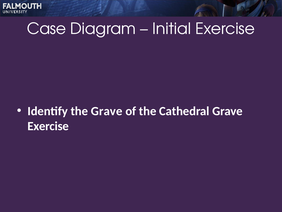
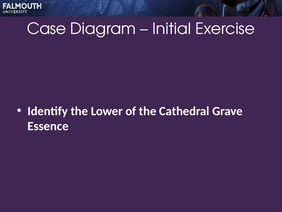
the Grave: Grave -> Lower (107, 111)
Exercise: Exercise -> Essence (48, 126)
